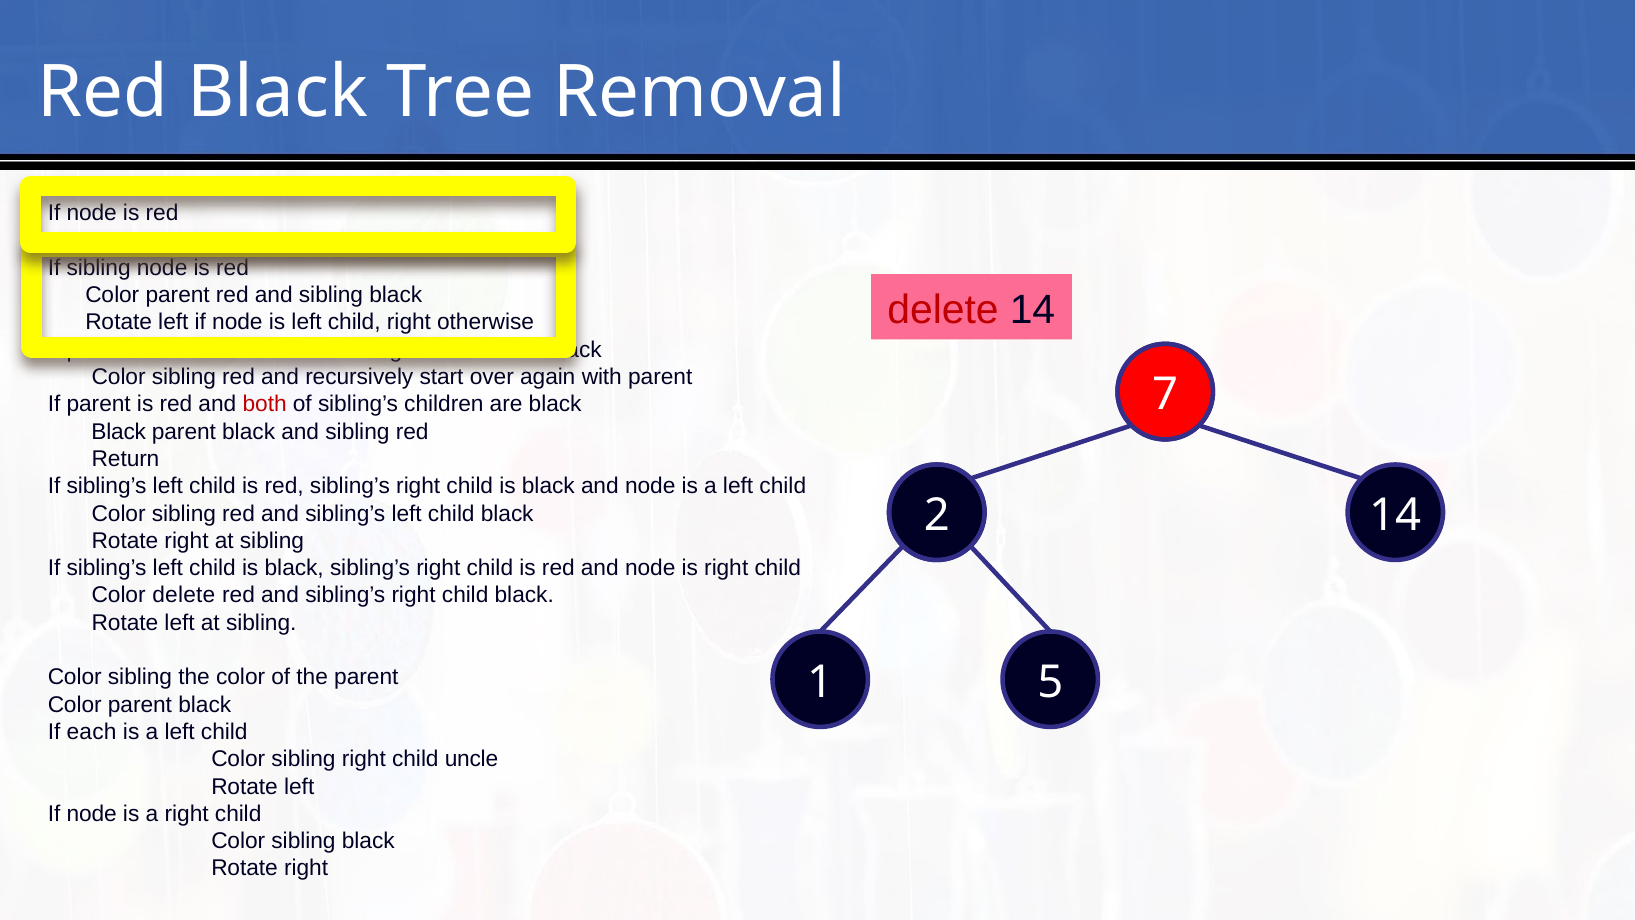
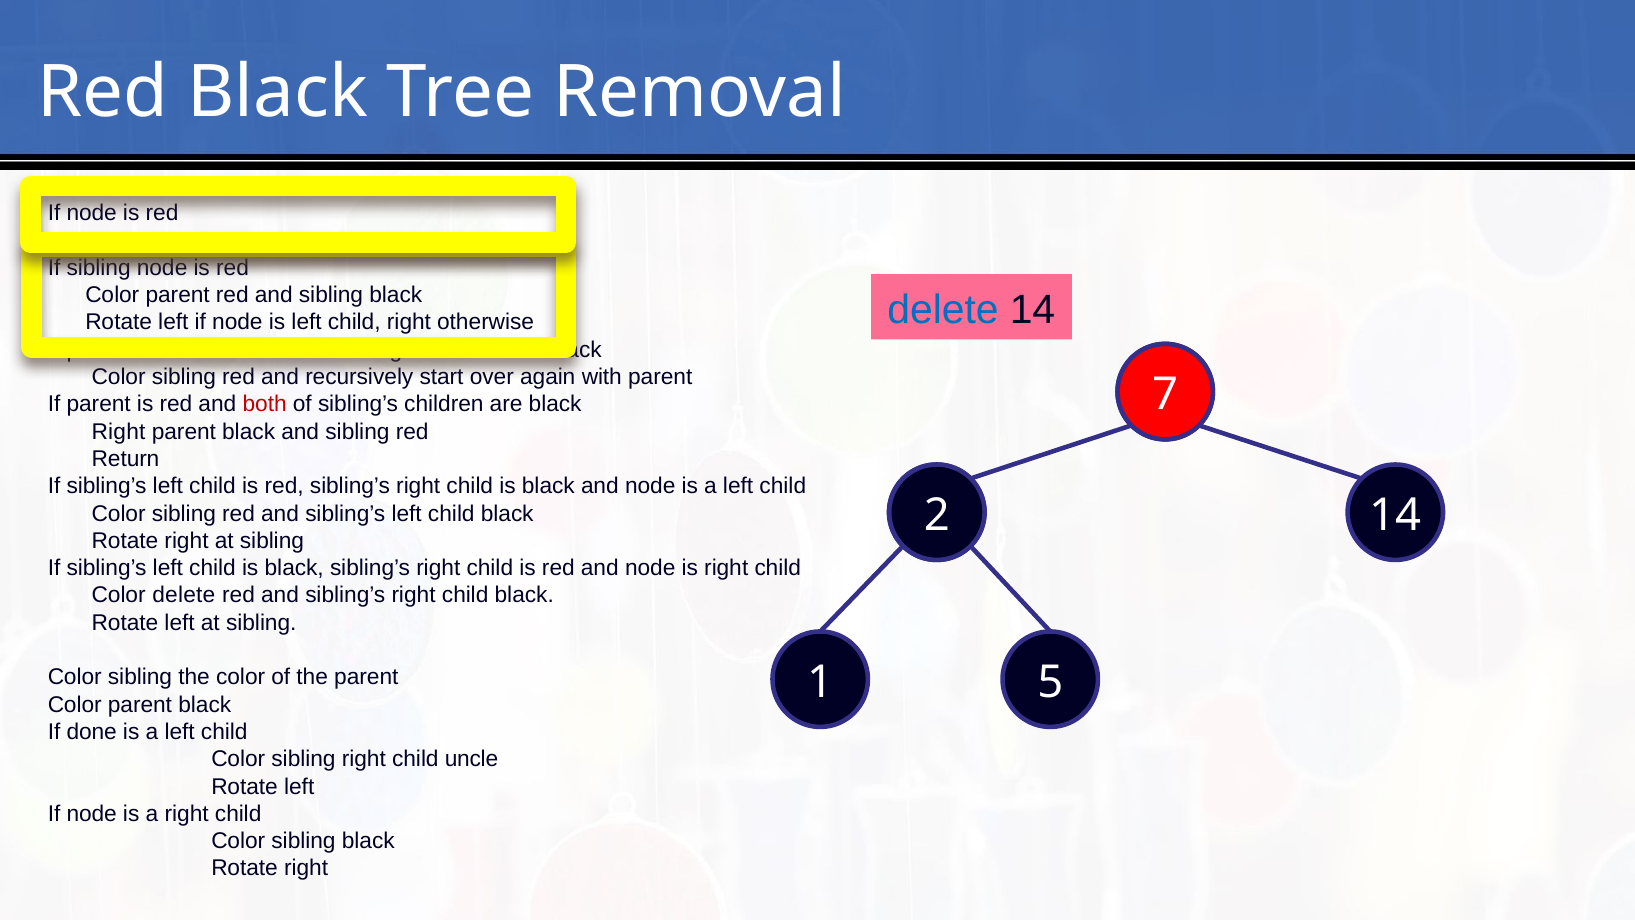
delete colour: red -> blue (943, 310)
Black: Black -> Right (119, 432)
each: each -> done (92, 732)
